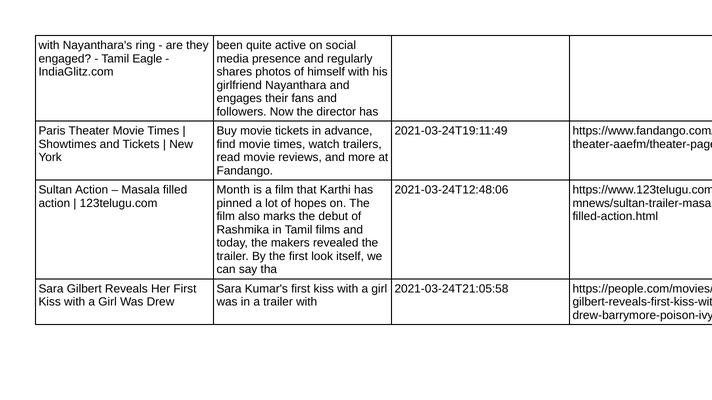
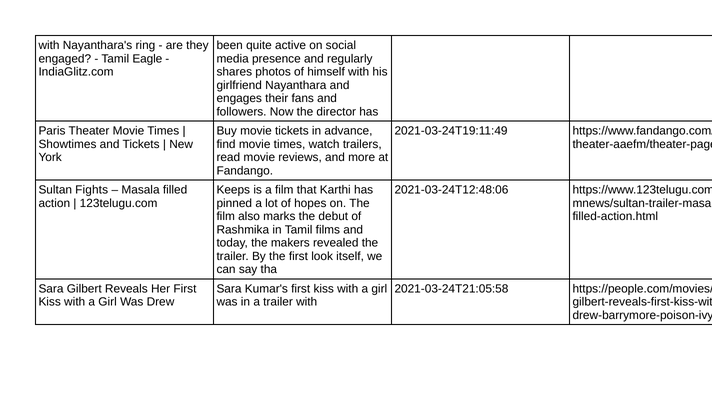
Sultan Action: Action -> Fights (92, 190)
Month: Month -> Keeps (233, 190)
